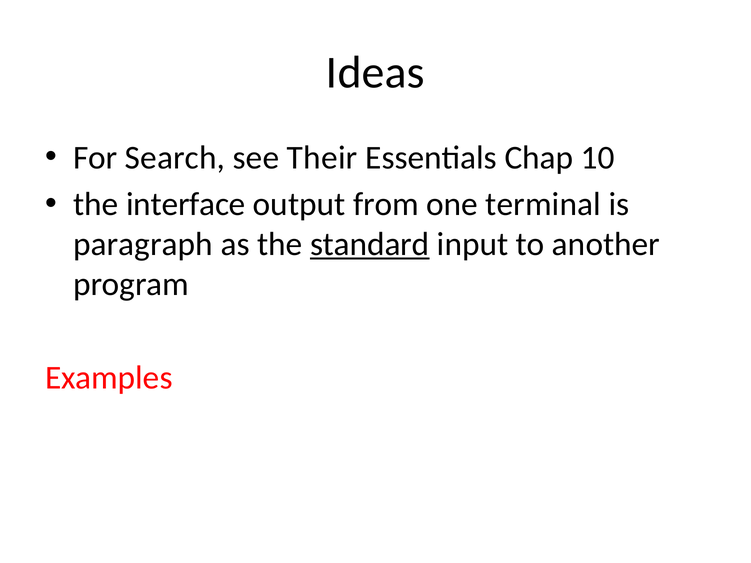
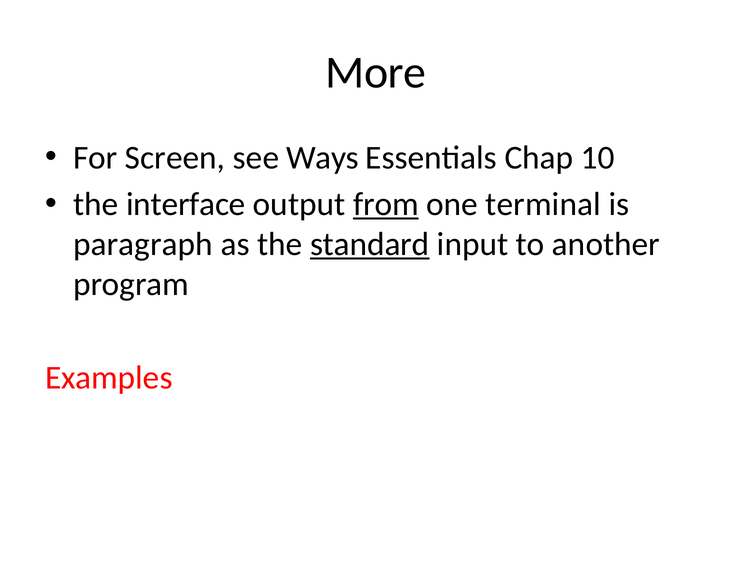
Ideas: Ideas -> More (376, 73)
Search: Search -> Screen (175, 158)
Their: Their -> Ways (322, 158)
from underline: none -> present (386, 204)
